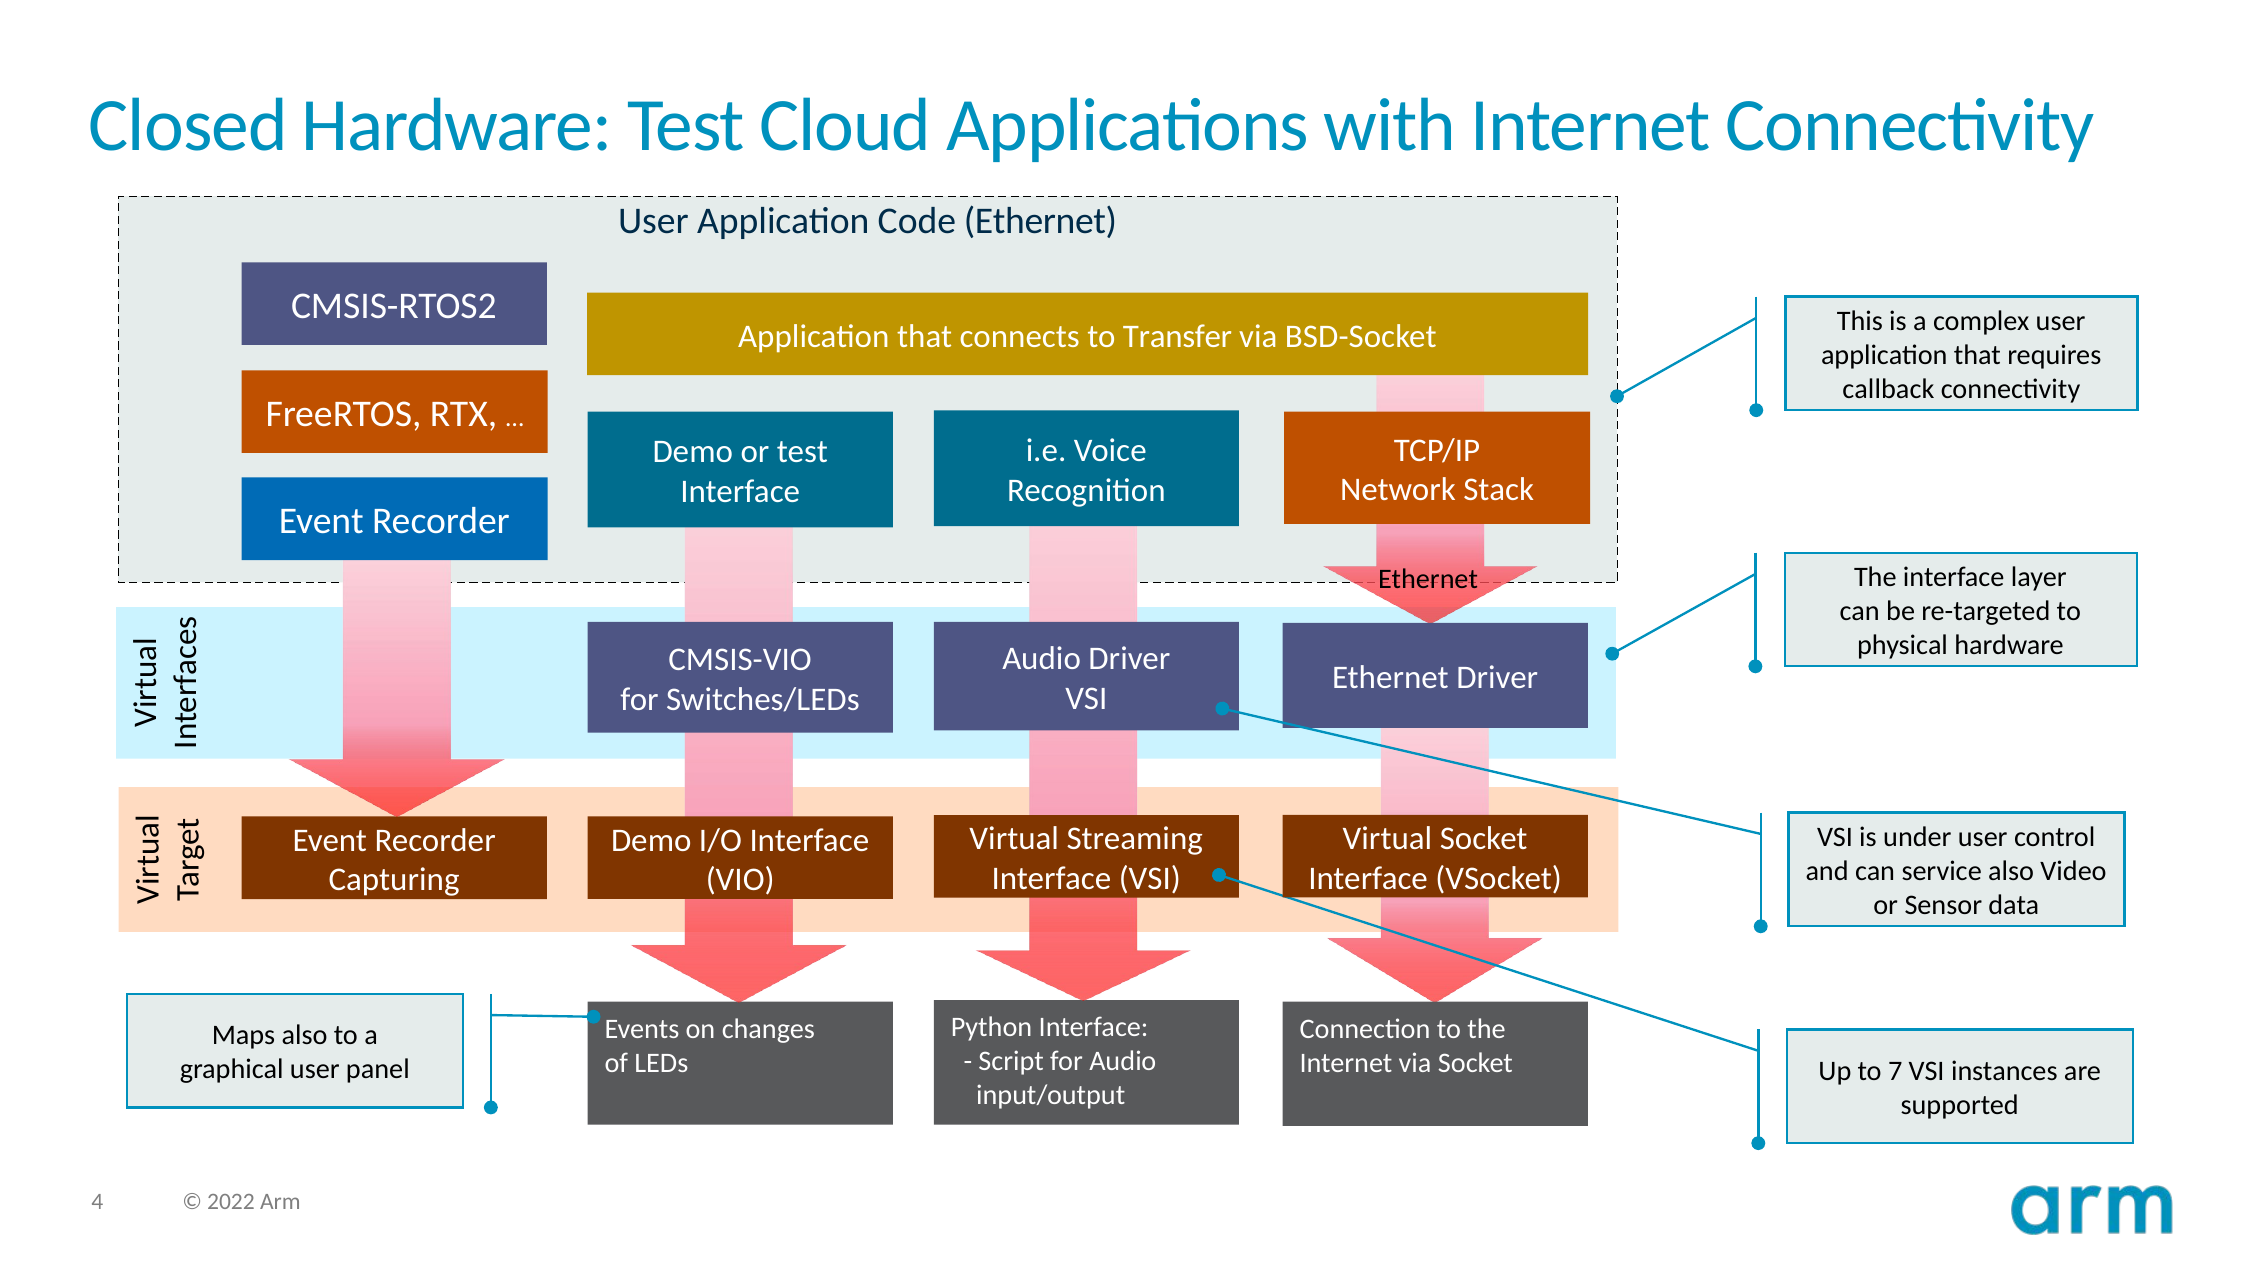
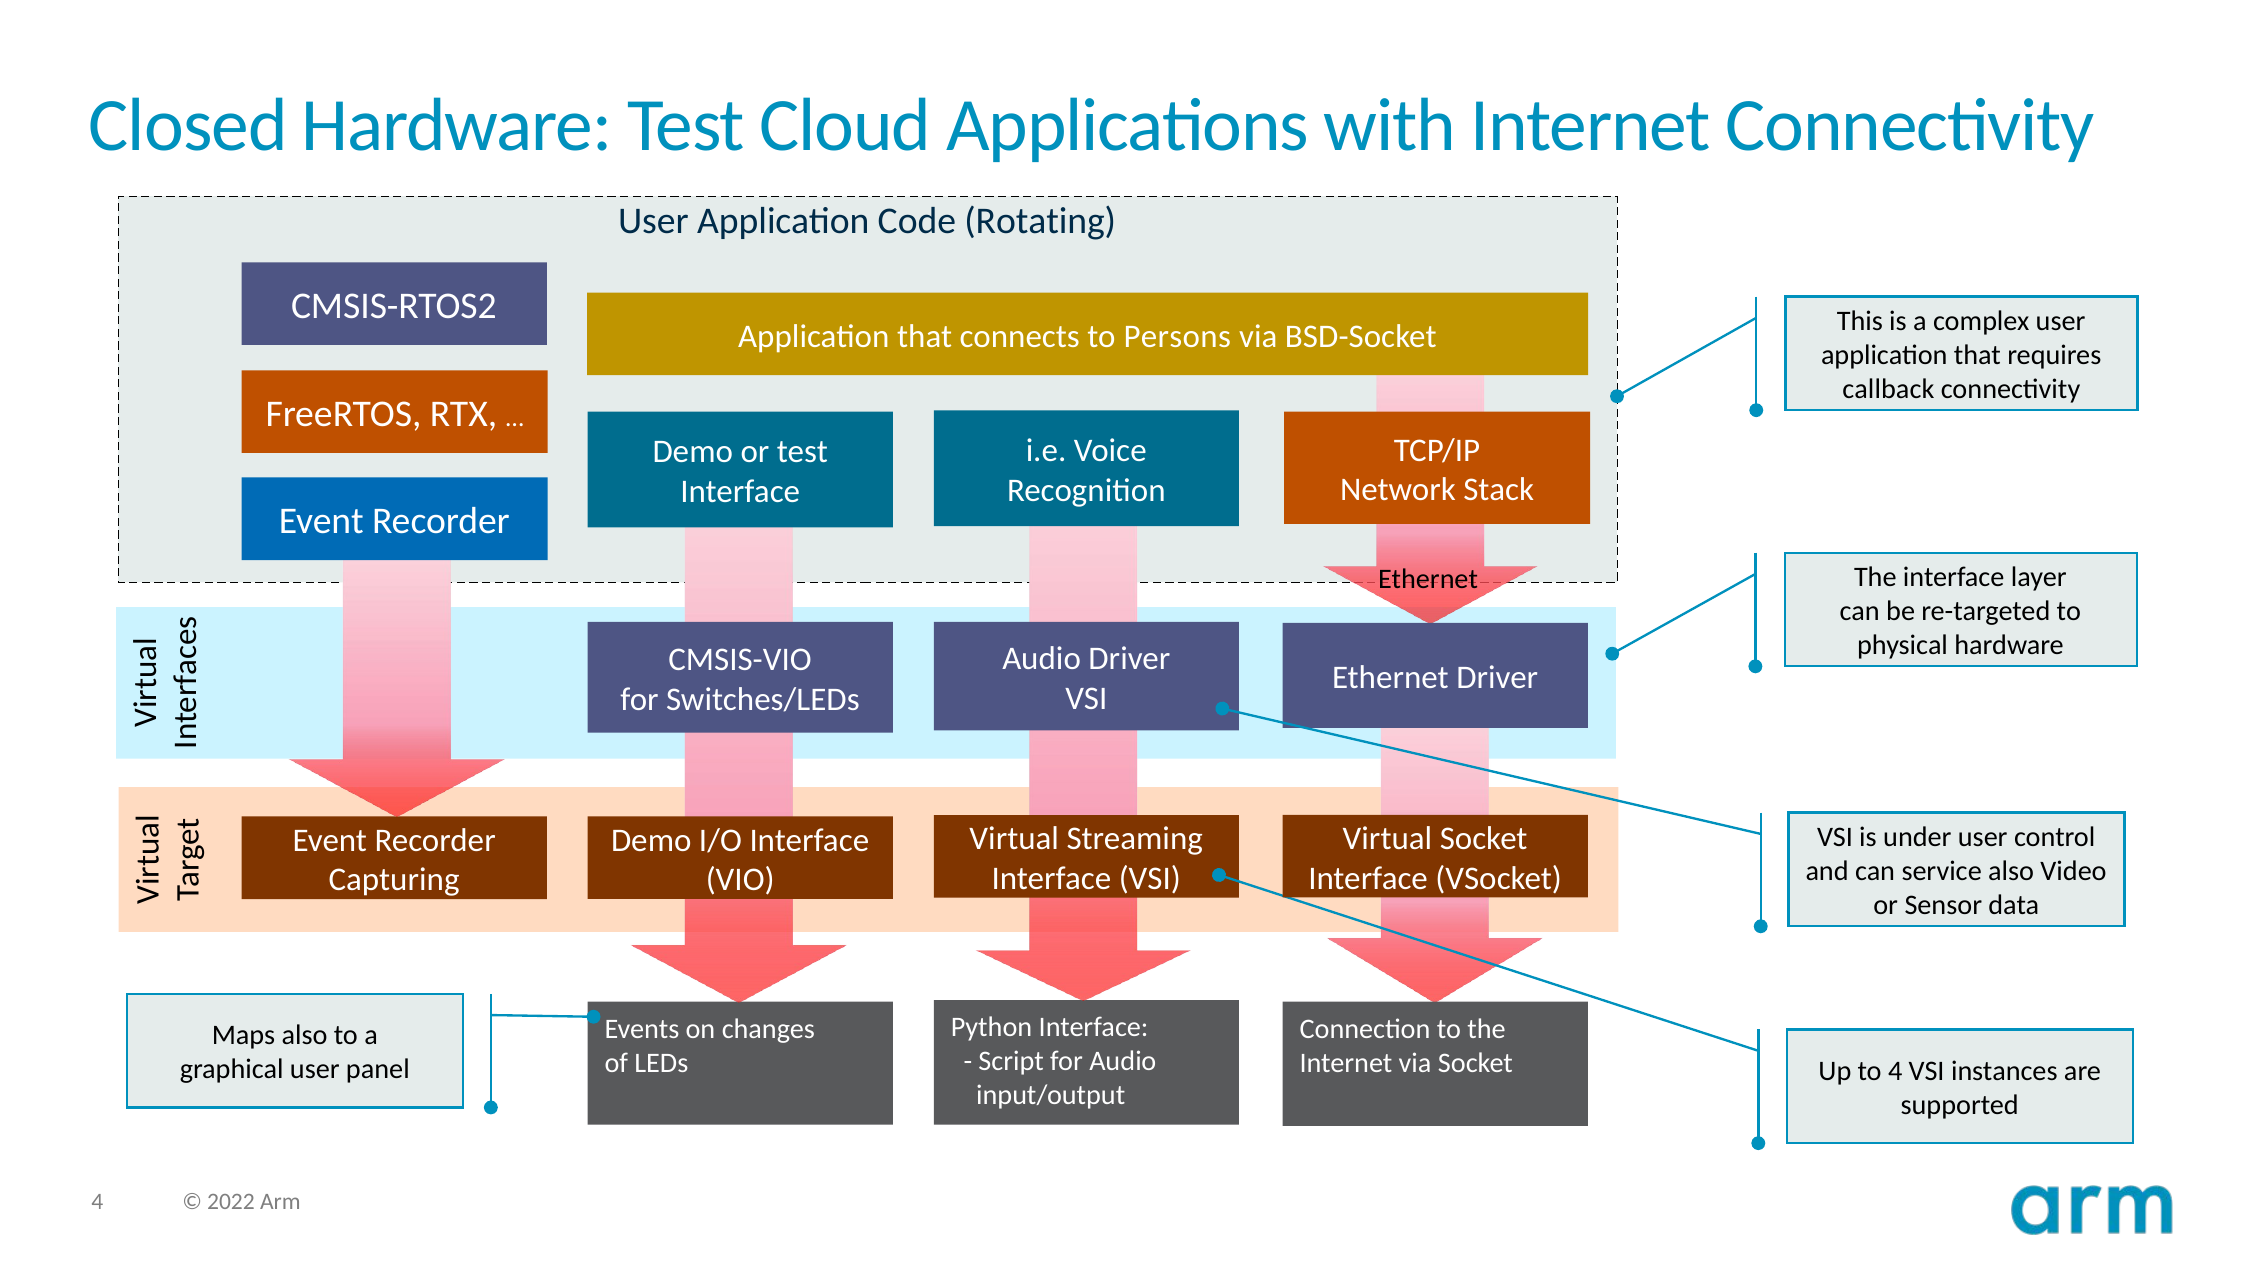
Code Ethernet: Ethernet -> Rotating (1040, 222)
Transfer: Transfer -> Persons (1177, 336)
to 7: 7 -> 4 (1895, 1072)
